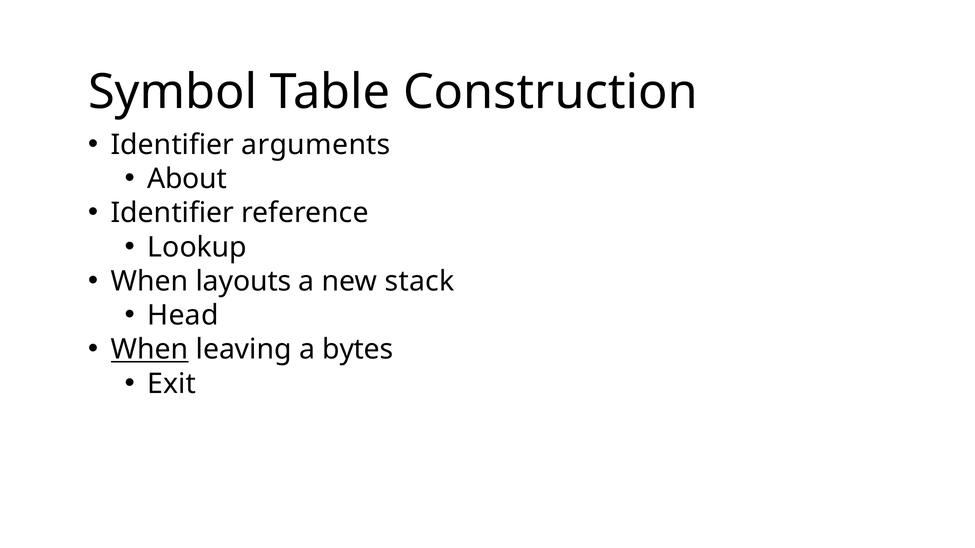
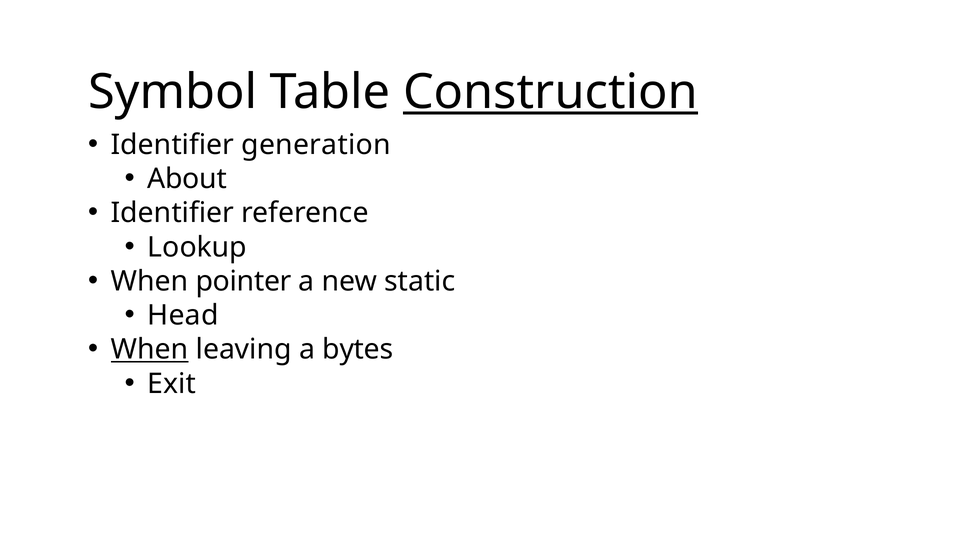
Construction underline: none -> present (550, 92)
arguments: arguments -> generation (316, 145)
layouts: layouts -> pointer (244, 282)
stack: stack -> static (420, 282)
